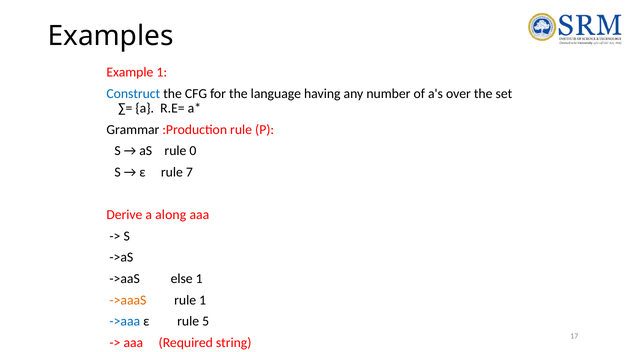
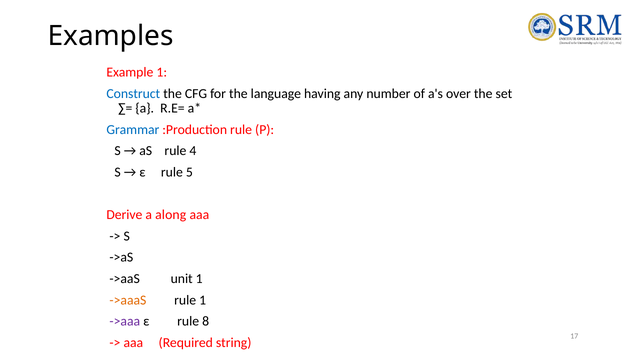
Grammar colour: black -> blue (133, 130)
0: 0 -> 4 (193, 151)
7: 7 -> 5 (189, 172)
else: else -> unit (182, 279)
->aaa colour: blue -> purple (125, 321)
5: 5 -> 8 (206, 321)
